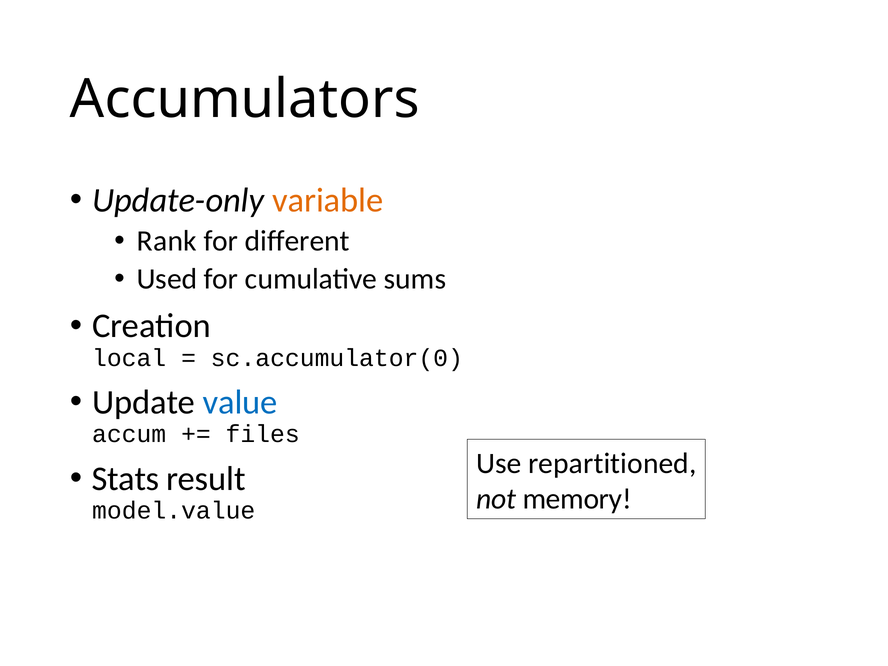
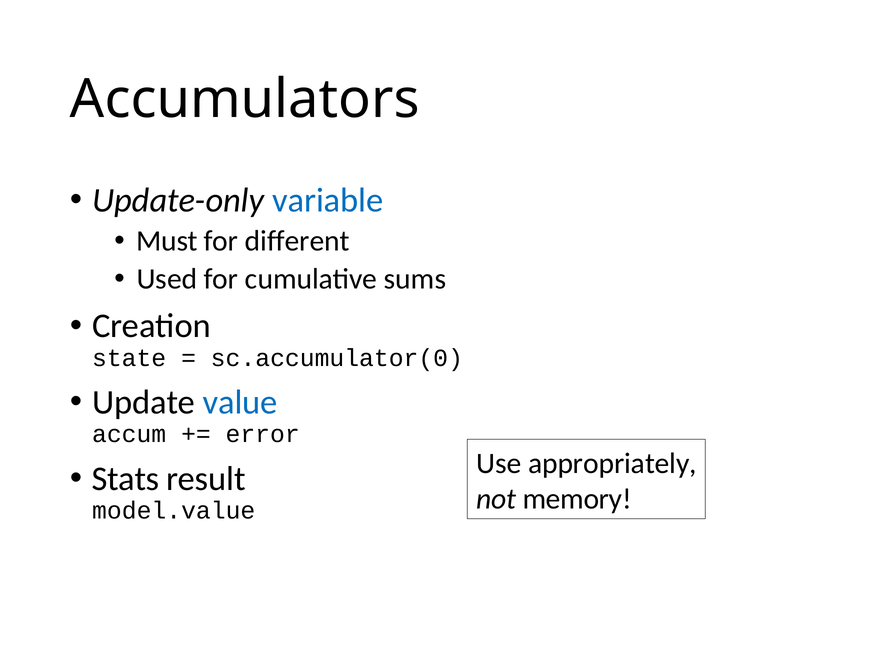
variable colour: orange -> blue (328, 200)
Rank: Rank -> Must (167, 241)
local: local -> state (129, 358)
files: files -> error (263, 434)
repartitioned: repartitioned -> appropriately (612, 463)
